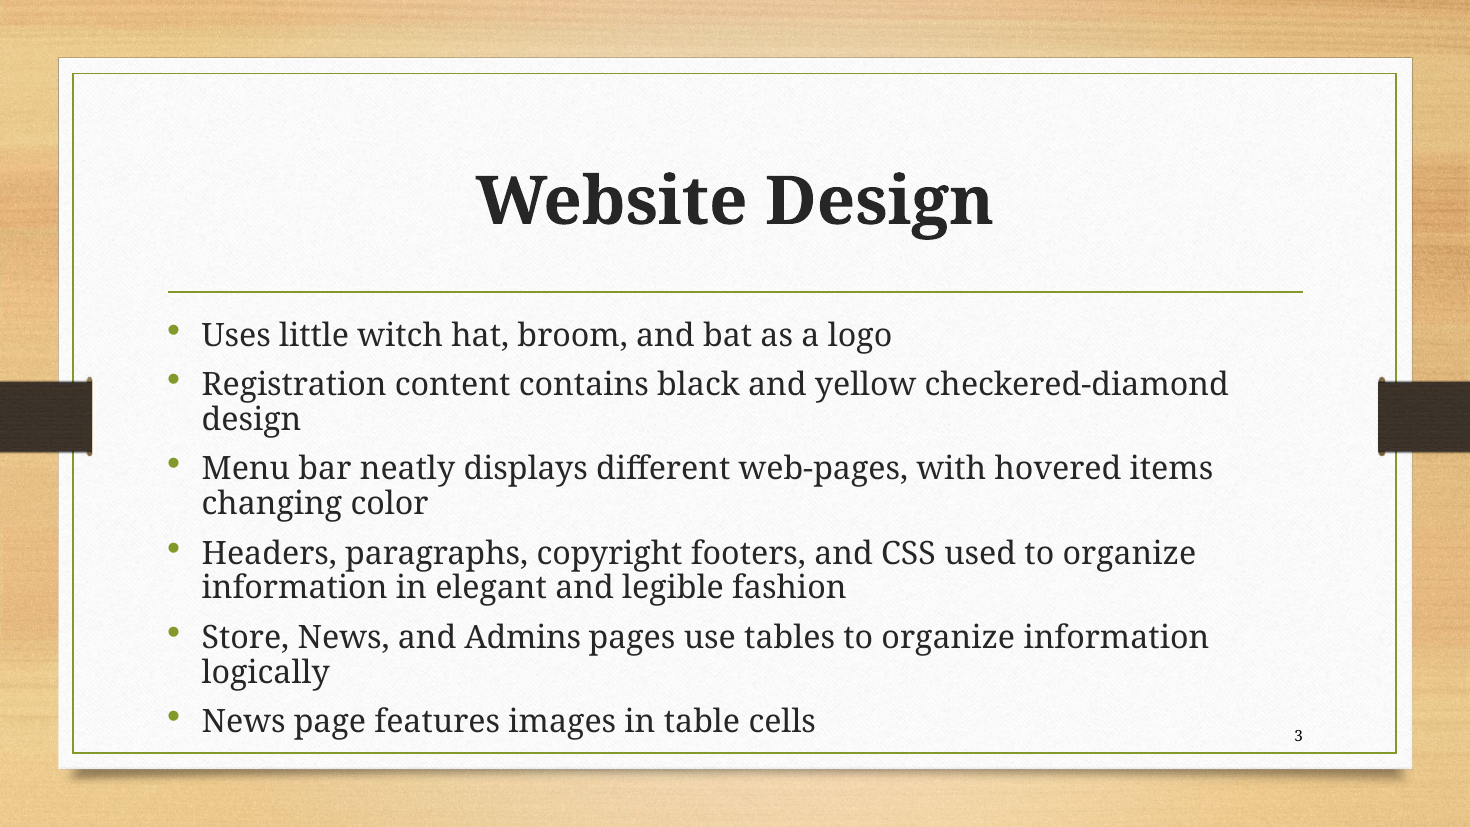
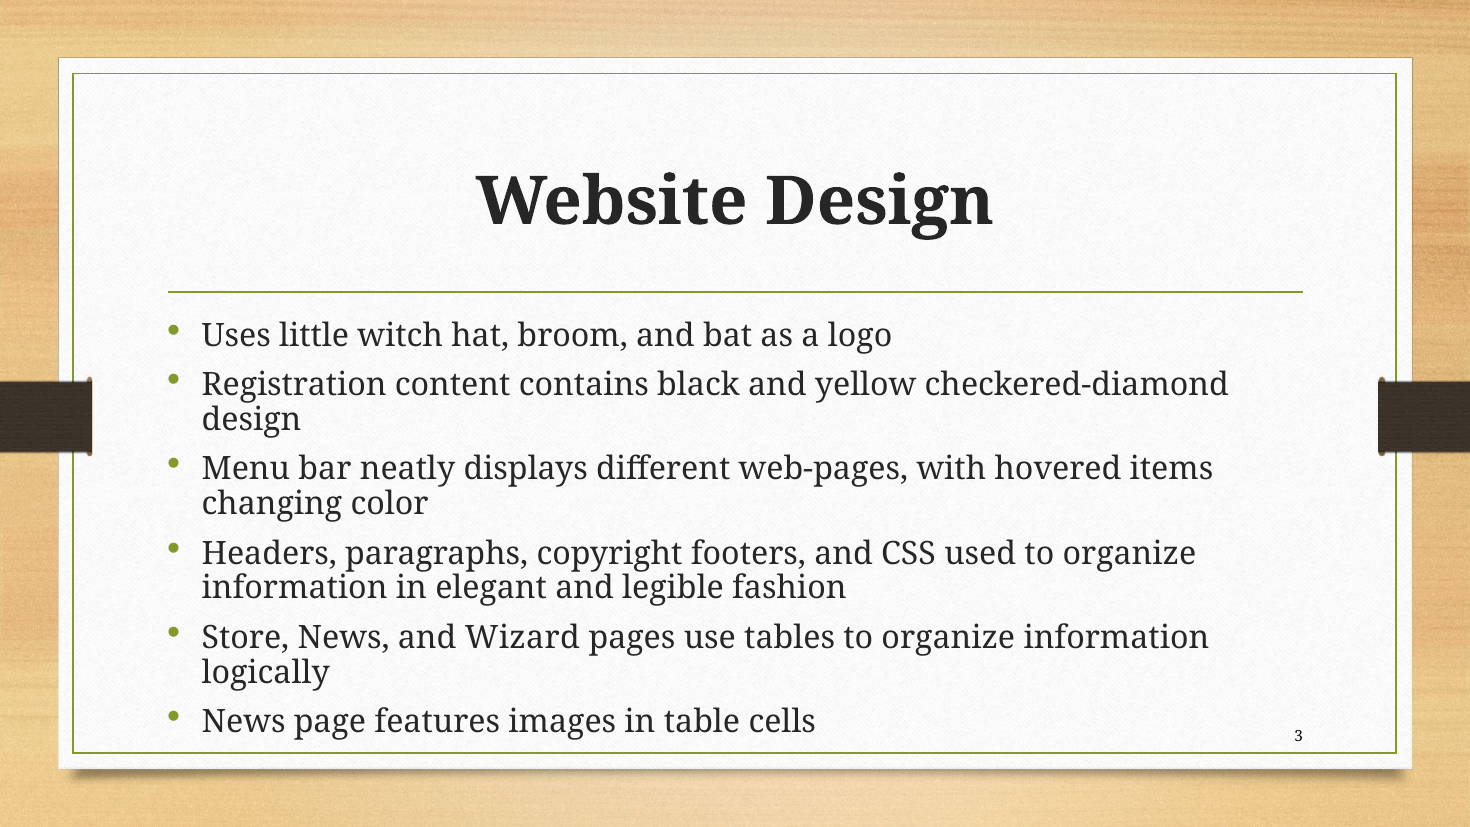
Admins: Admins -> Wizard (522, 638)
